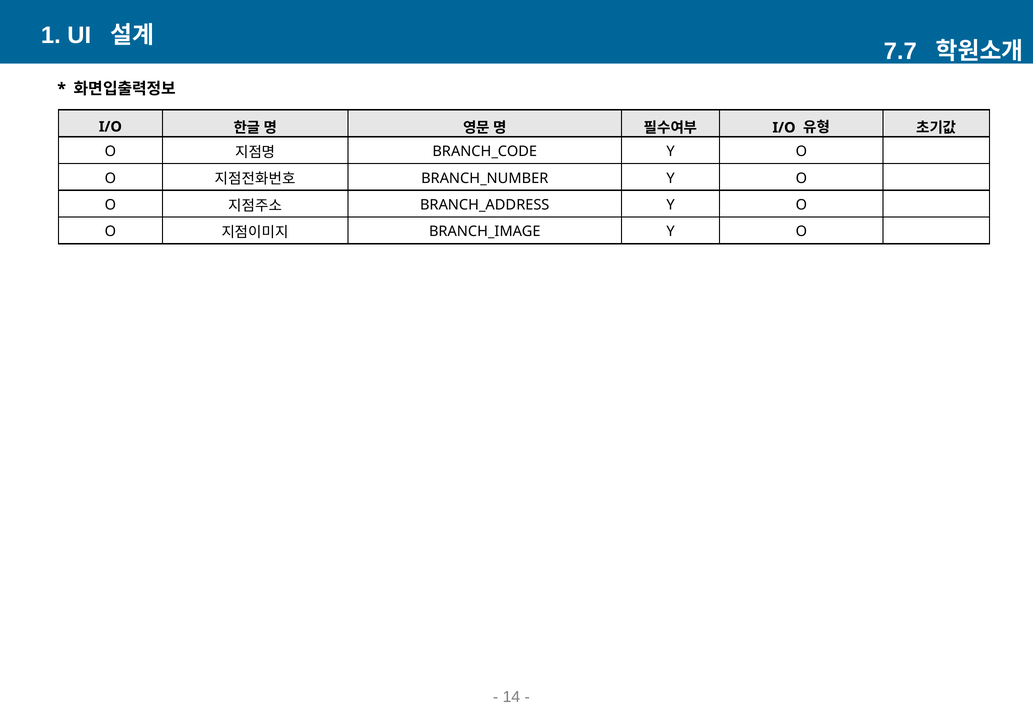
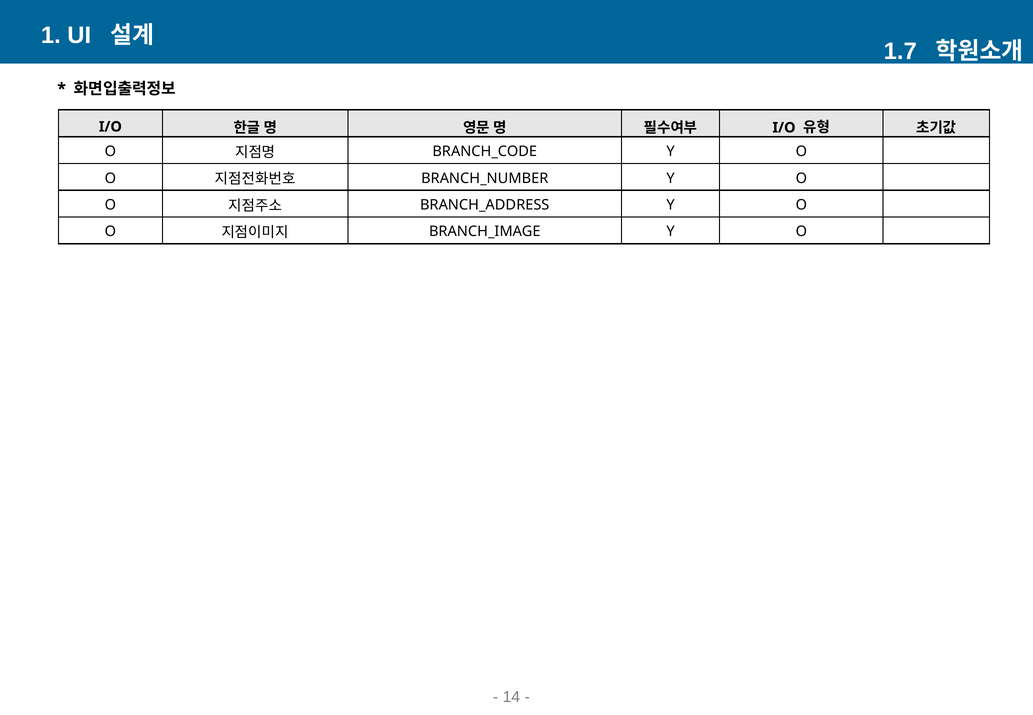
7.7: 7.7 -> 1.7 (900, 51)
